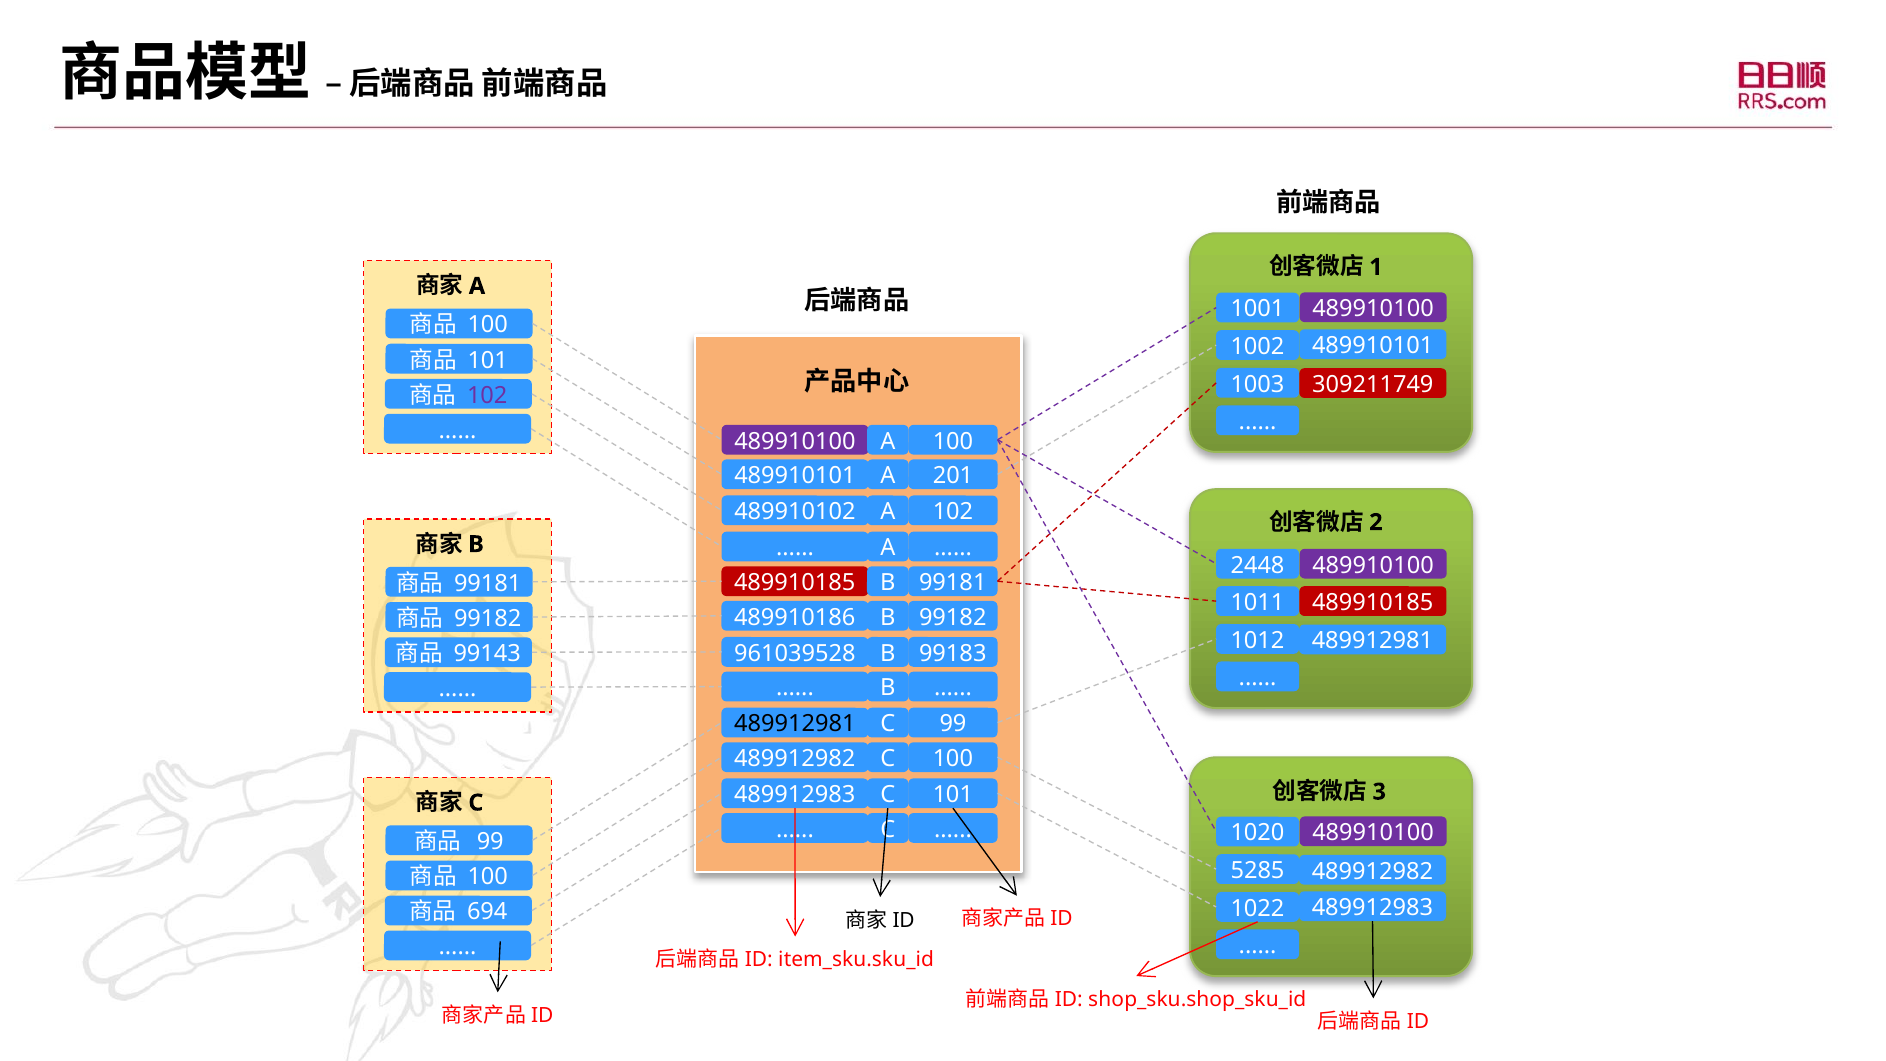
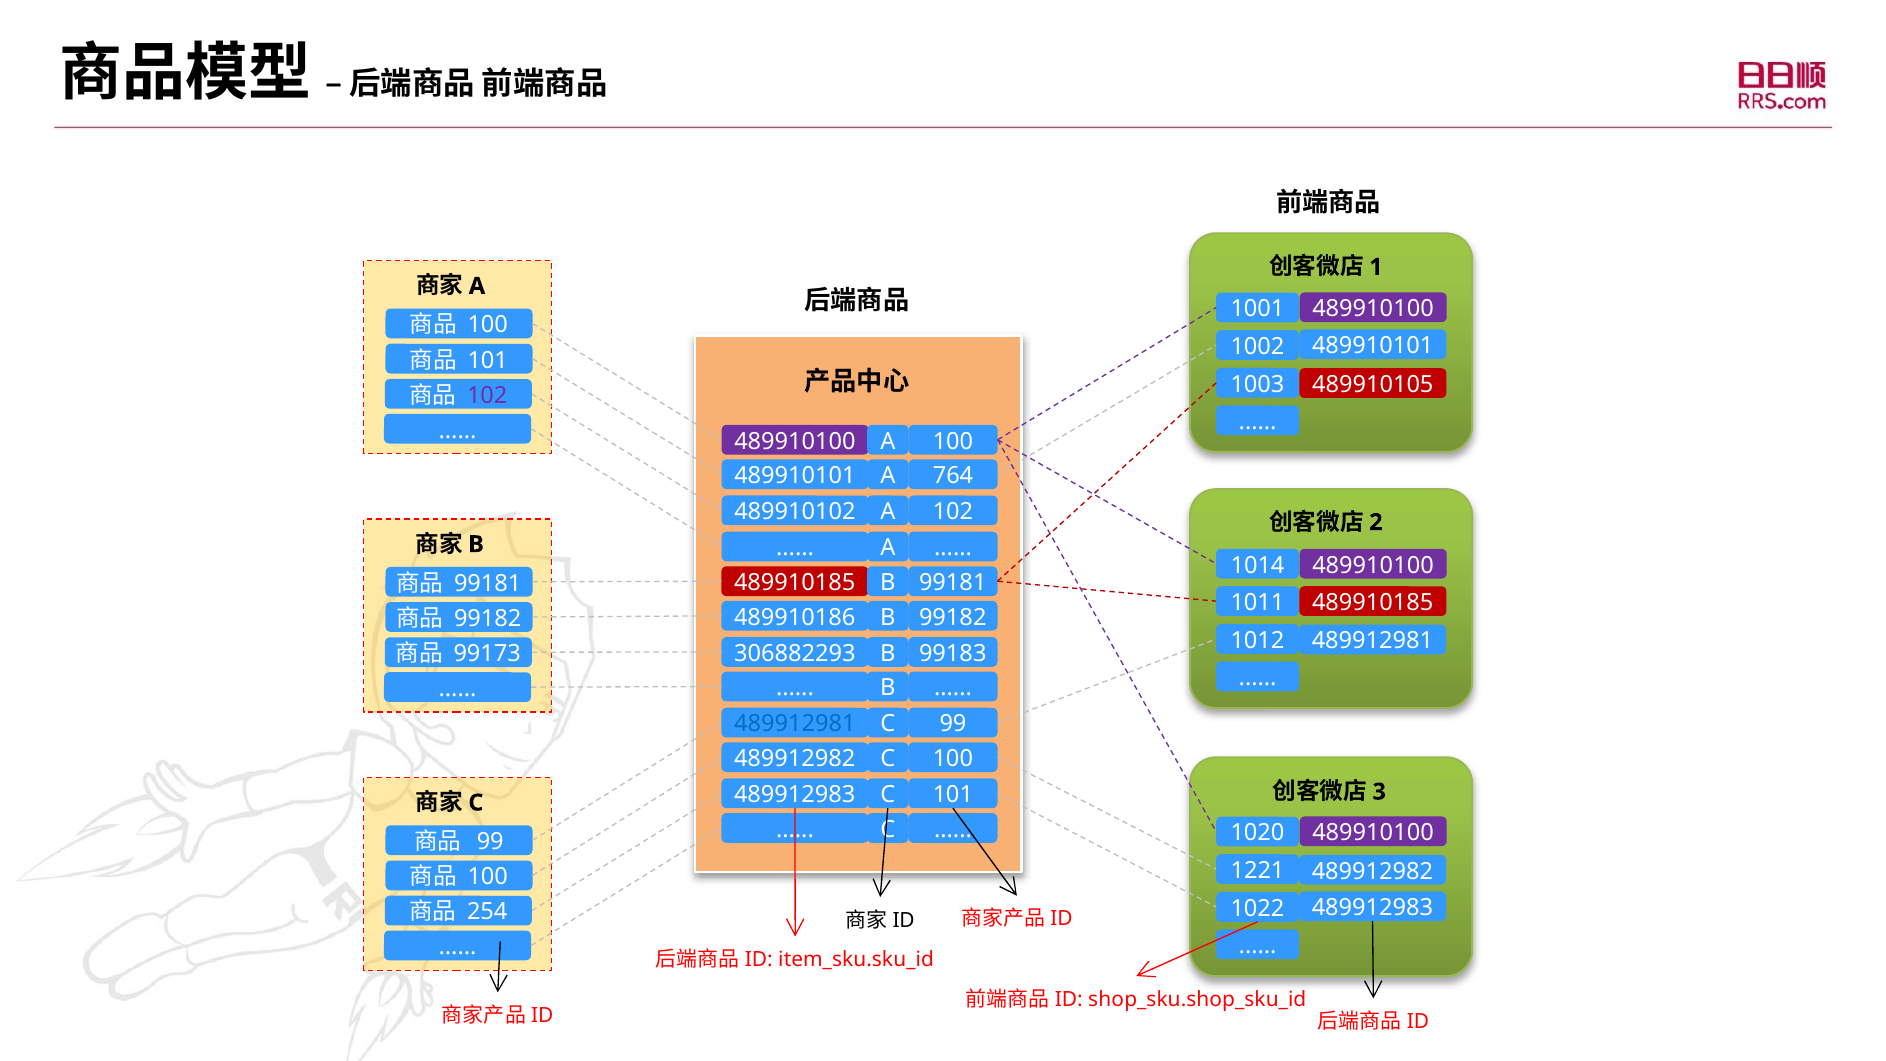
309211749: 309211749 -> 489910105 (1373, 385)
201: 201 -> 764 (953, 476)
2448: 2448 -> 1014 (1258, 565)
99143: 99143 -> 99173 (487, 654)
961039528: 961039528 -> 306882293 (795, 653)
489912981 colour: black -> blue (795, 724)
5285: 5285 -> 1221 (1258, 871)
694: 694 -> 254 (487, 912)
